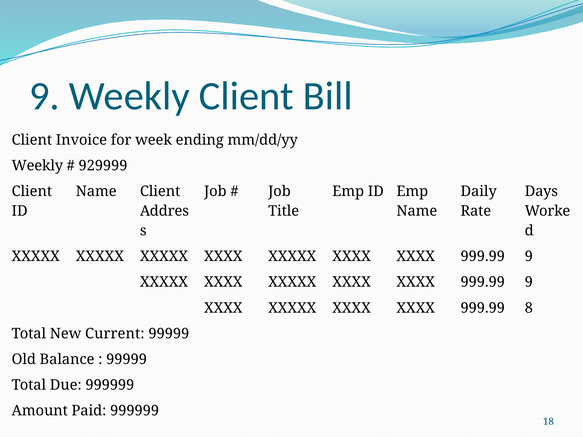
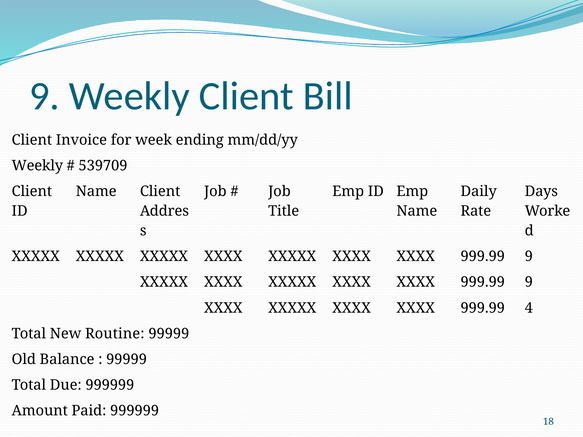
929999: 929999 -> 539709 (103, 166)
8: 8 -> 4 (529, 308)
Current: Current -> Routine (115, 334)
